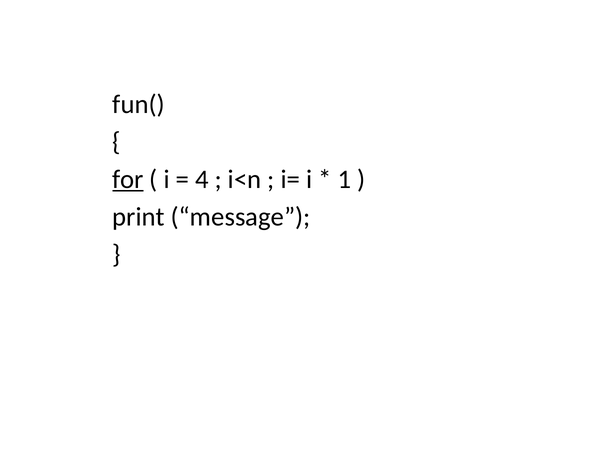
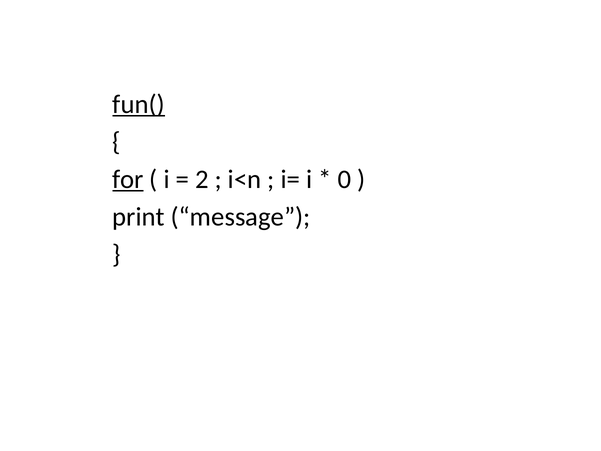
fun( underline: none -> present (139, 104)
4: 4 -> 2 (202, 179)
1: 1 -> 0 (344, 179)
